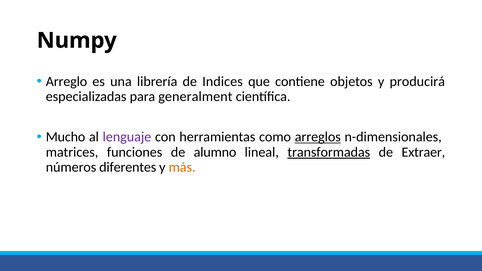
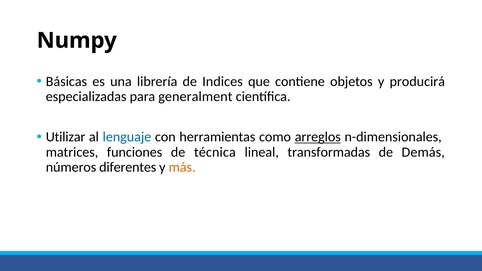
Arreglo: Arreglo -> Básicas (66, 81)
Mucho: Mucho -> Utilizar (66, 137)
lenguaje colour: purple -> blue (127, 137)
alumno: alumno -> técnica (215, 152)
transformadas underline: present -> none (329, 152)
Extraer: Extraer -> Demás (423, 152)
